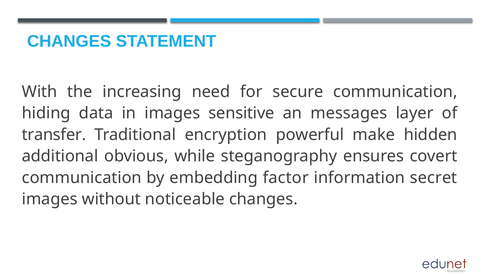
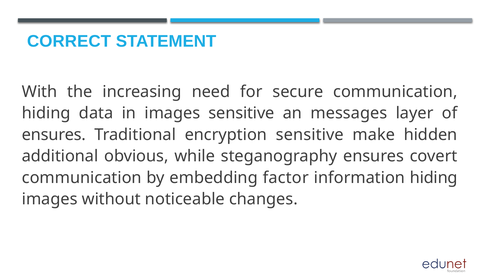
CHANGES: CHANGES -> CORRECT (69, 41)
transfer: transfer -> ensures (54, 135)
encryption powerful: powerful -> sensitive (310, 135)
information secret: secret -> hiding (434, 178)
